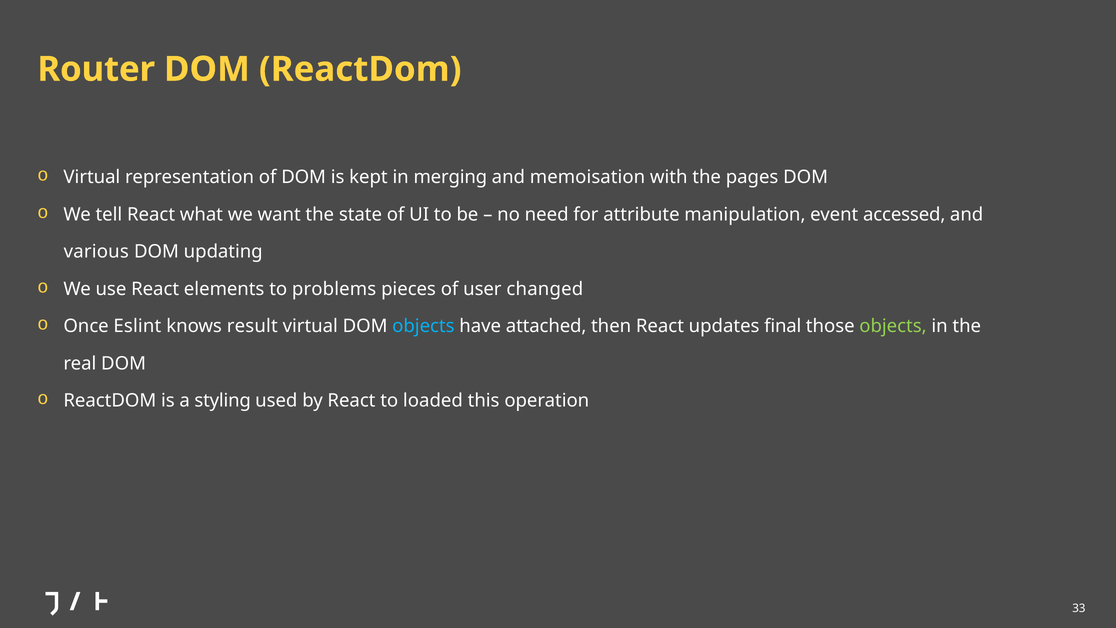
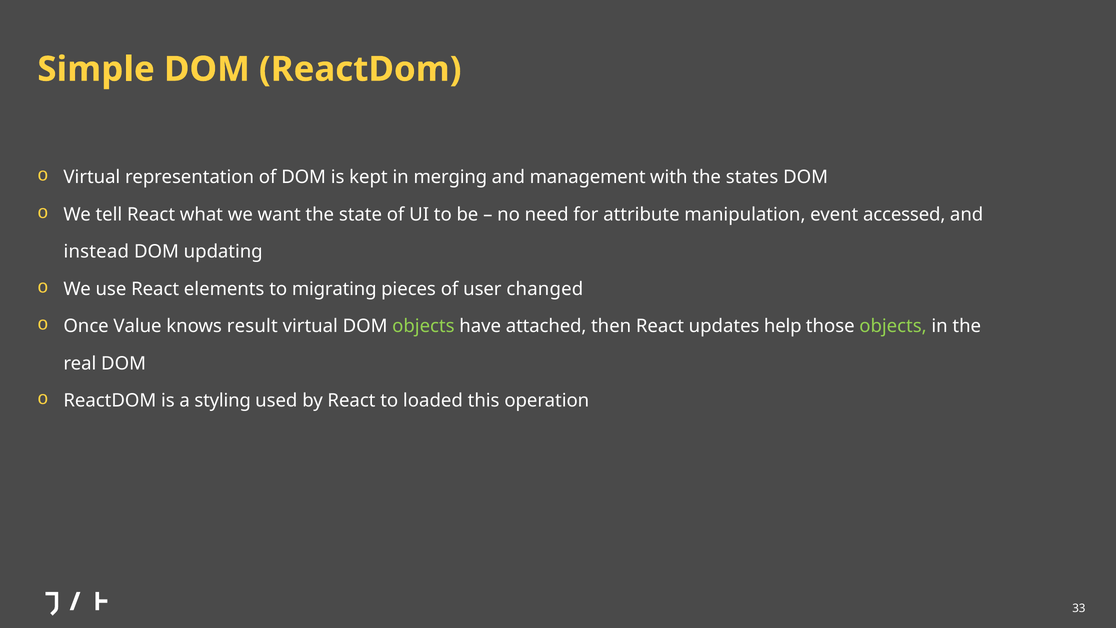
Router: Router -> Simple (96, 69)
memoisation: memoisation -> management (588, 177)
pages: pages -> states (752, 177)
various: various -> instead (96, 252)
problems: problems -> migrating (334, 289)
Eslint: Eslint -> Value (138, 326)
objects colour: light blue -> light green (423, 326)
final: final -> help (783, 326)
